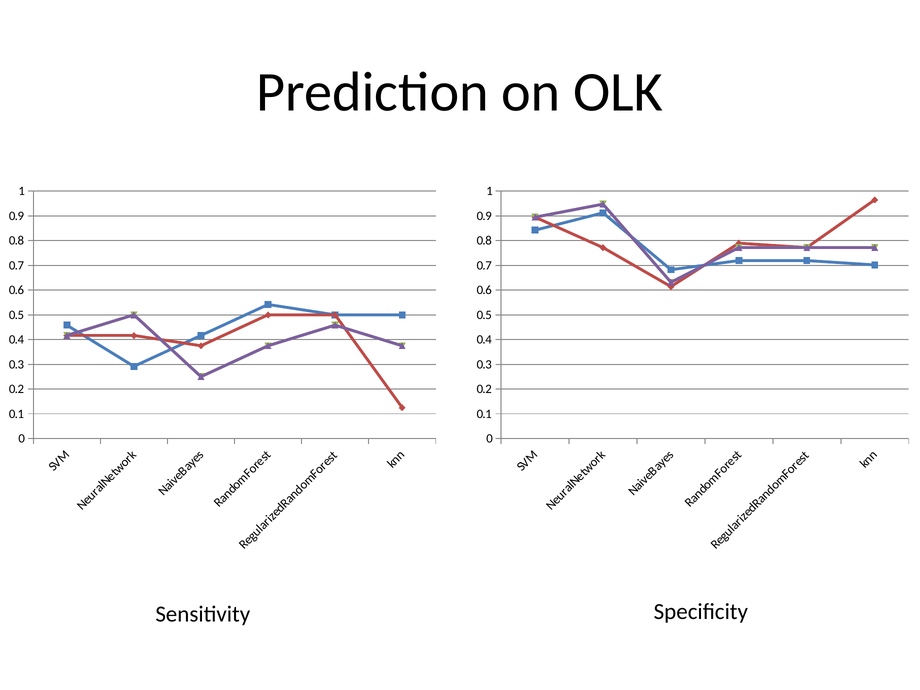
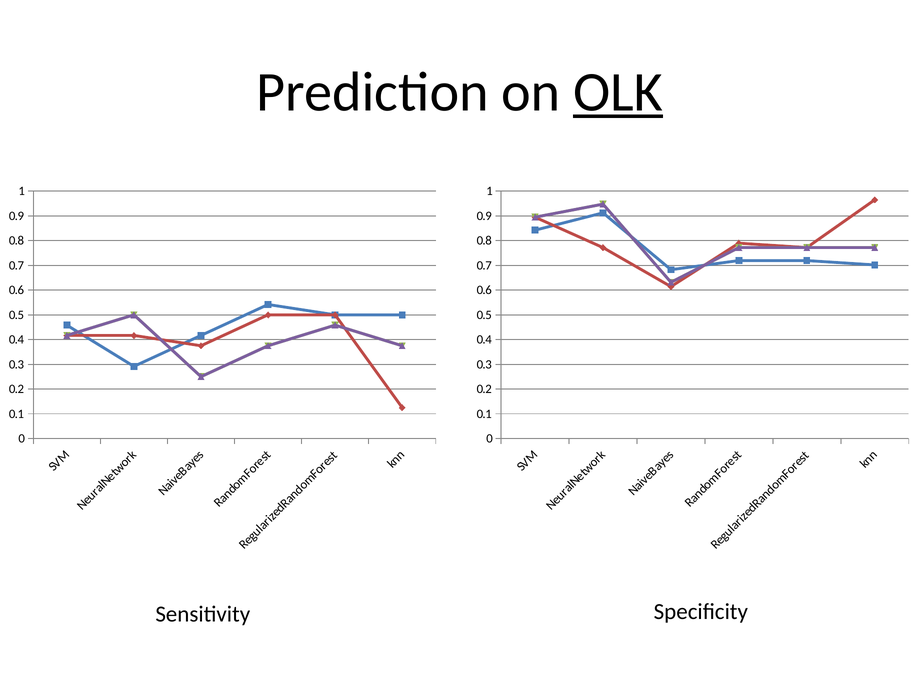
OLK underline: none -> present (618, 92)
